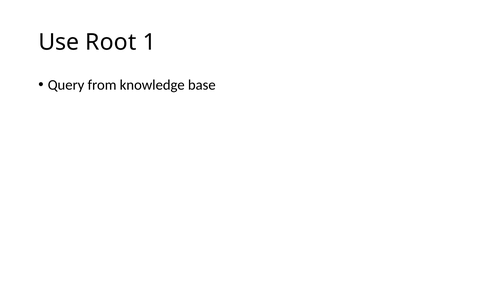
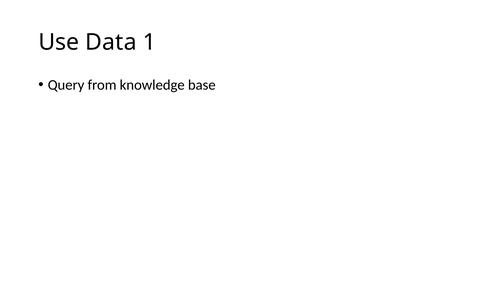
Root: Root -> Data (111, 42)
